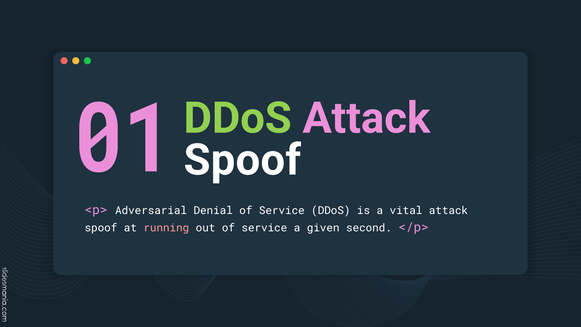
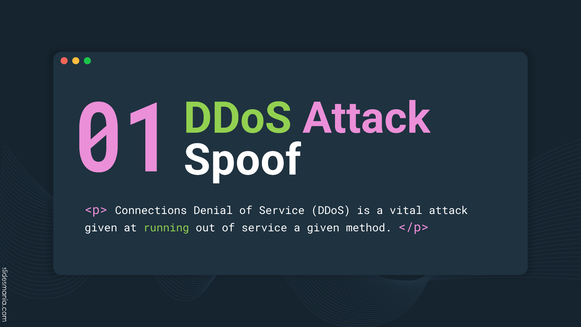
Adversarial: Adversarial -> Connections (151, 210)
spoof: spoof -> given (101, 228)
running colour: pink -> light green (166, 228)
second: second -> method (369, 228)
